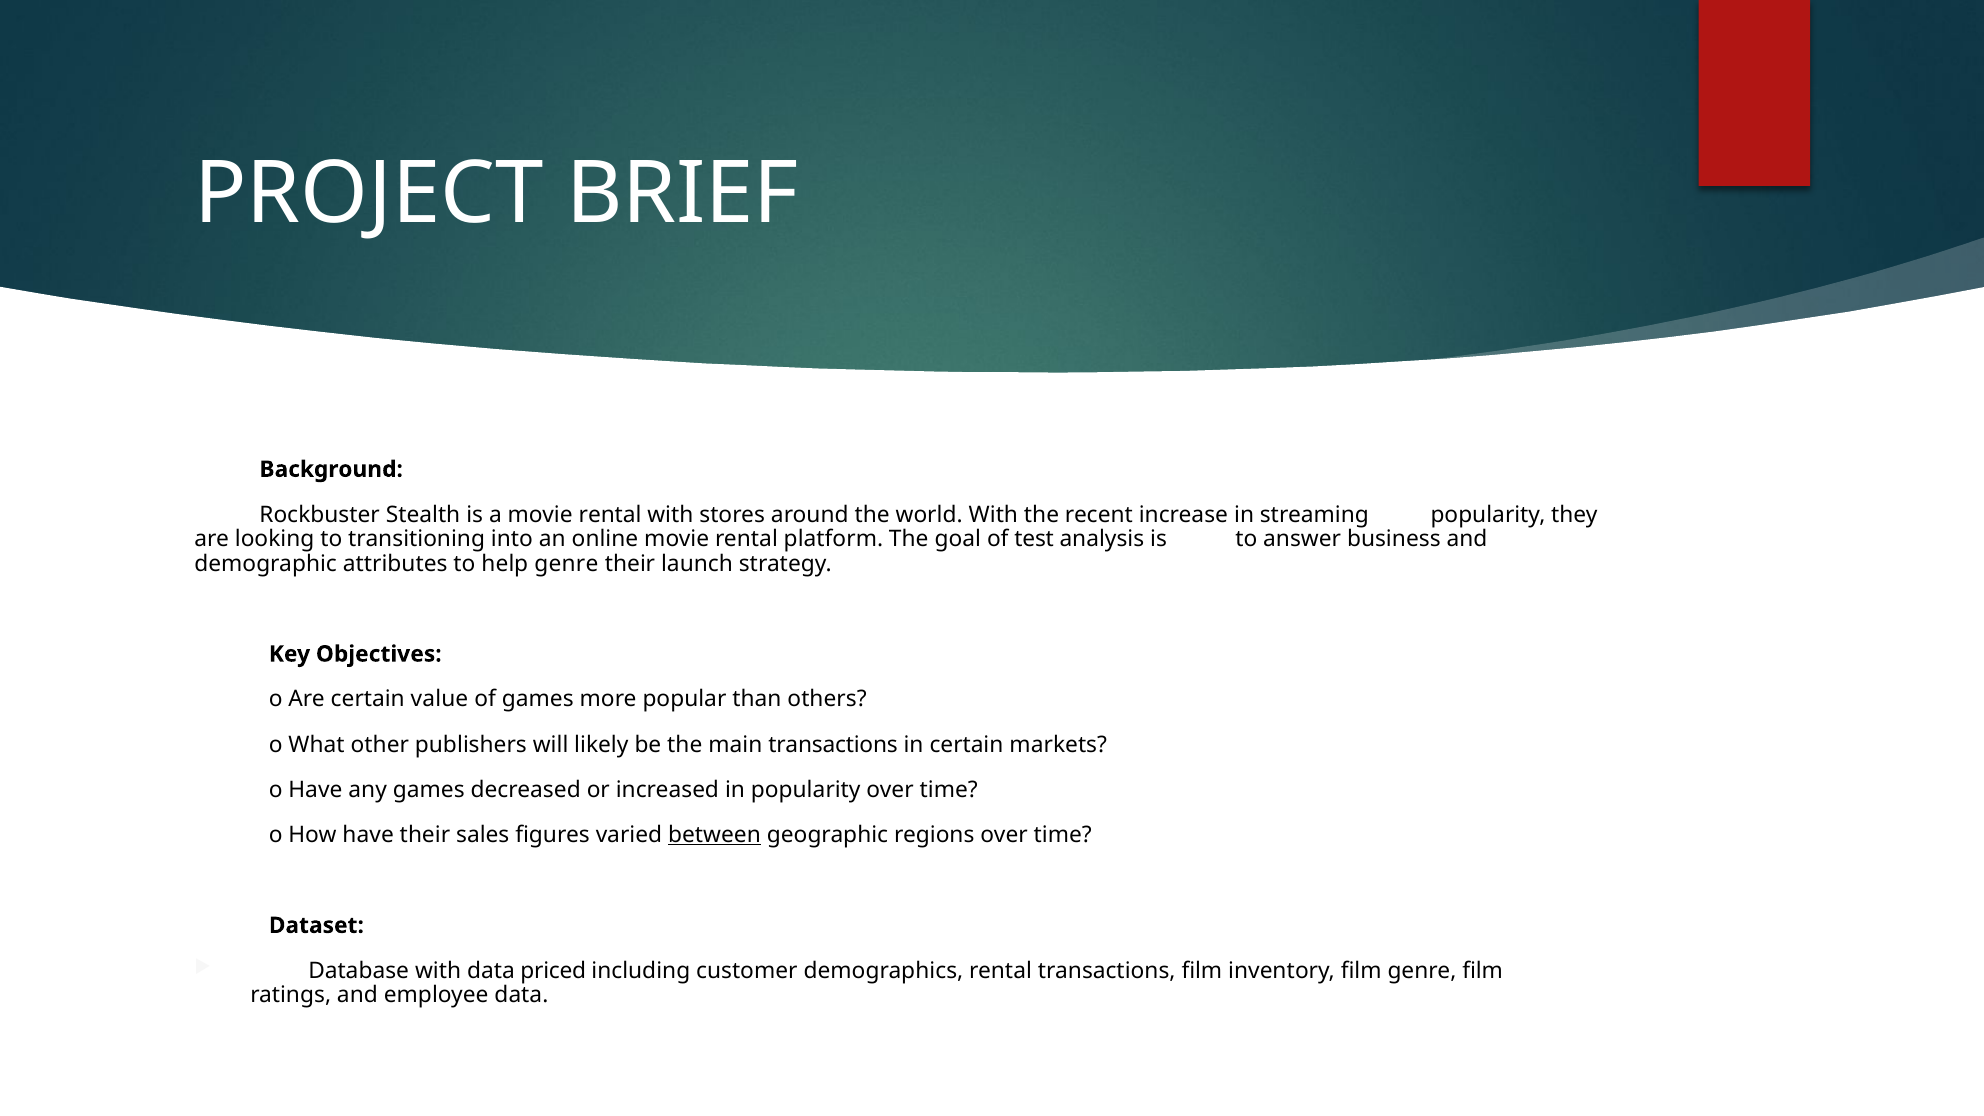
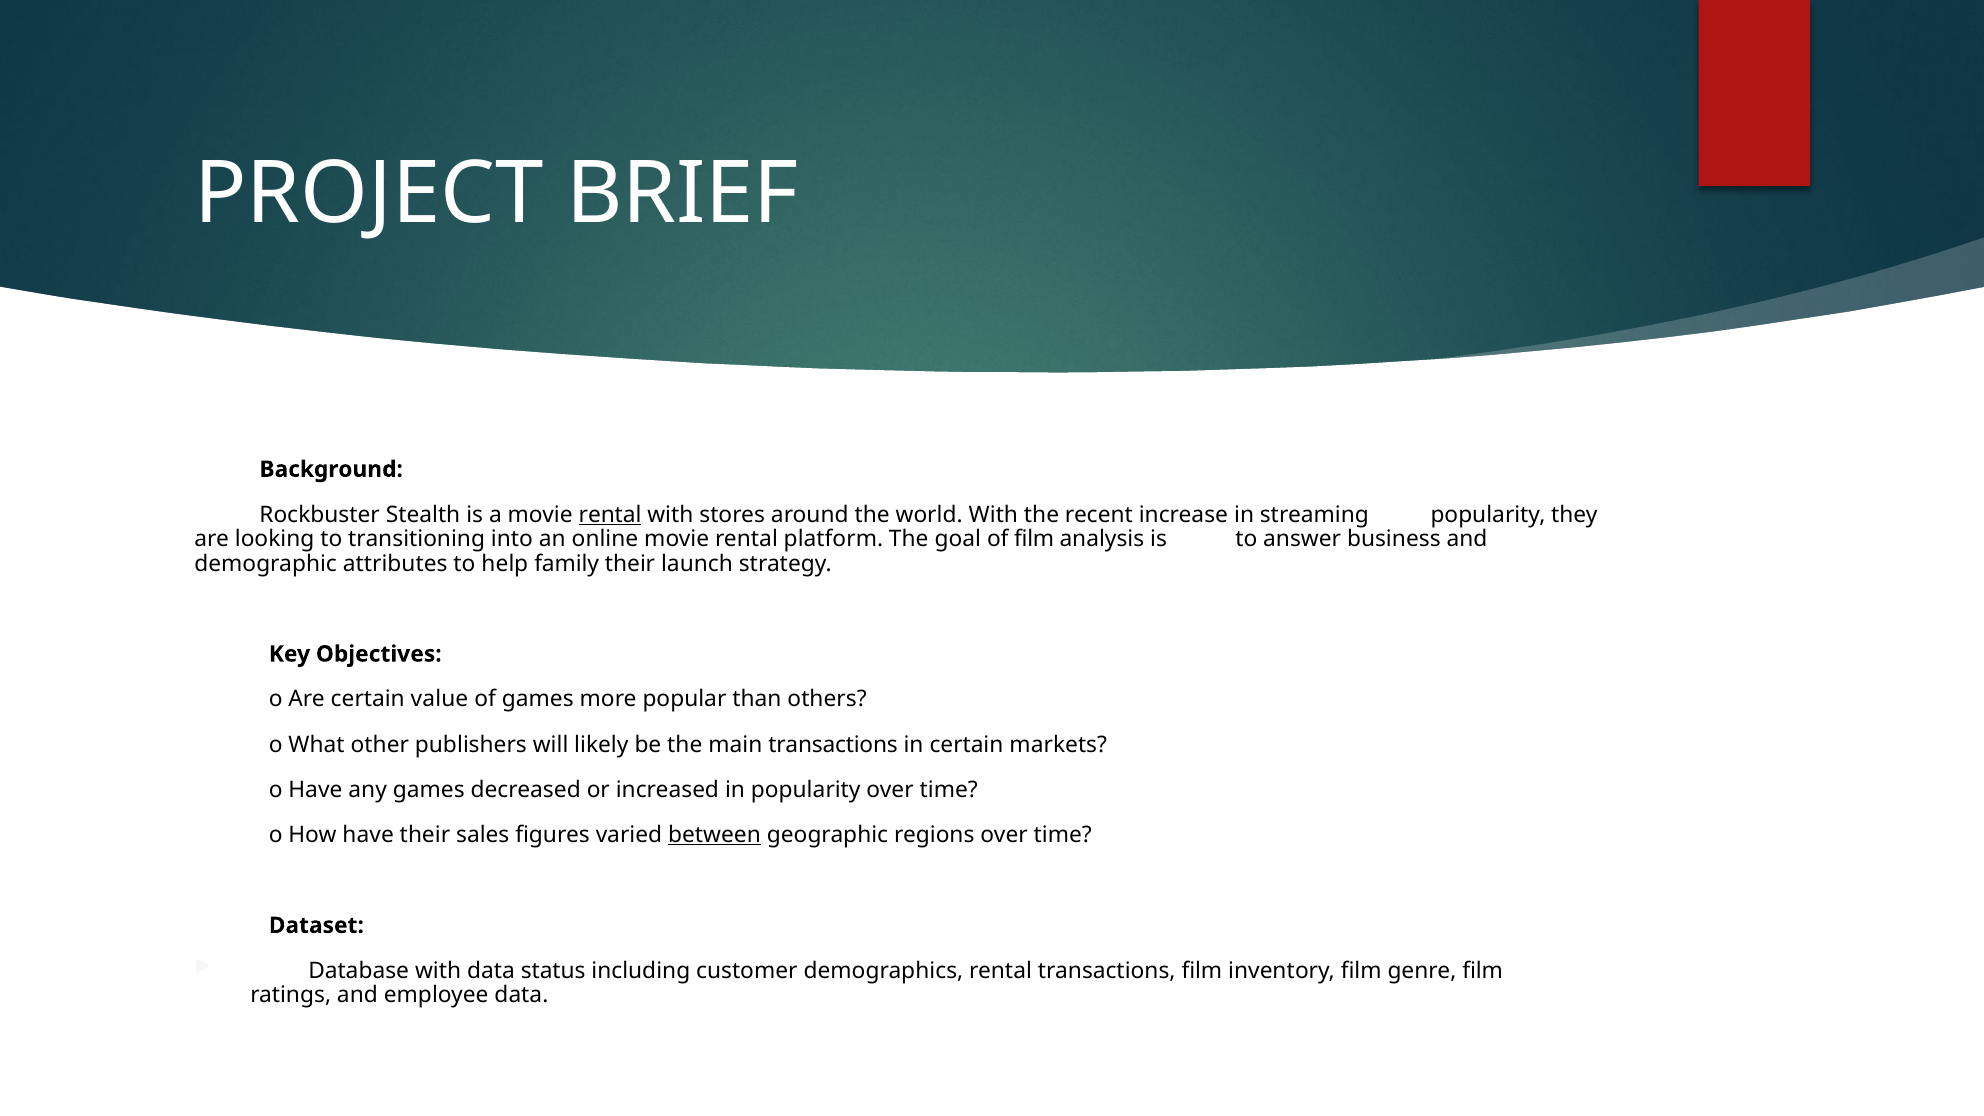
rental underline: none -> present (610, 515)
of test: test -> film (1034, 539)
help genre: genre -> family (567, 564)
priced: priced -> status (553, 971)
